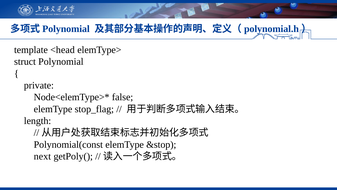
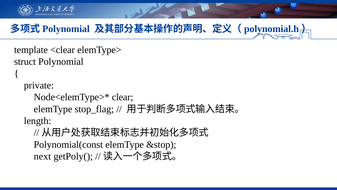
<head: <head -> <clear (63, 50)
false: false -> clear (123, 97)
